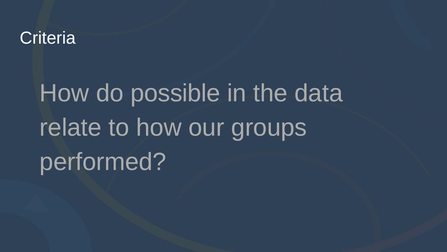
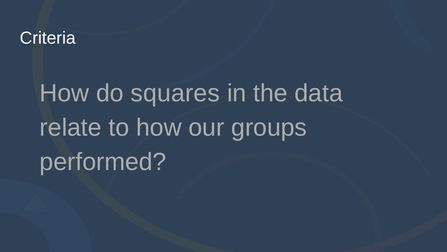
possible: possible -> squares (175, 93)
